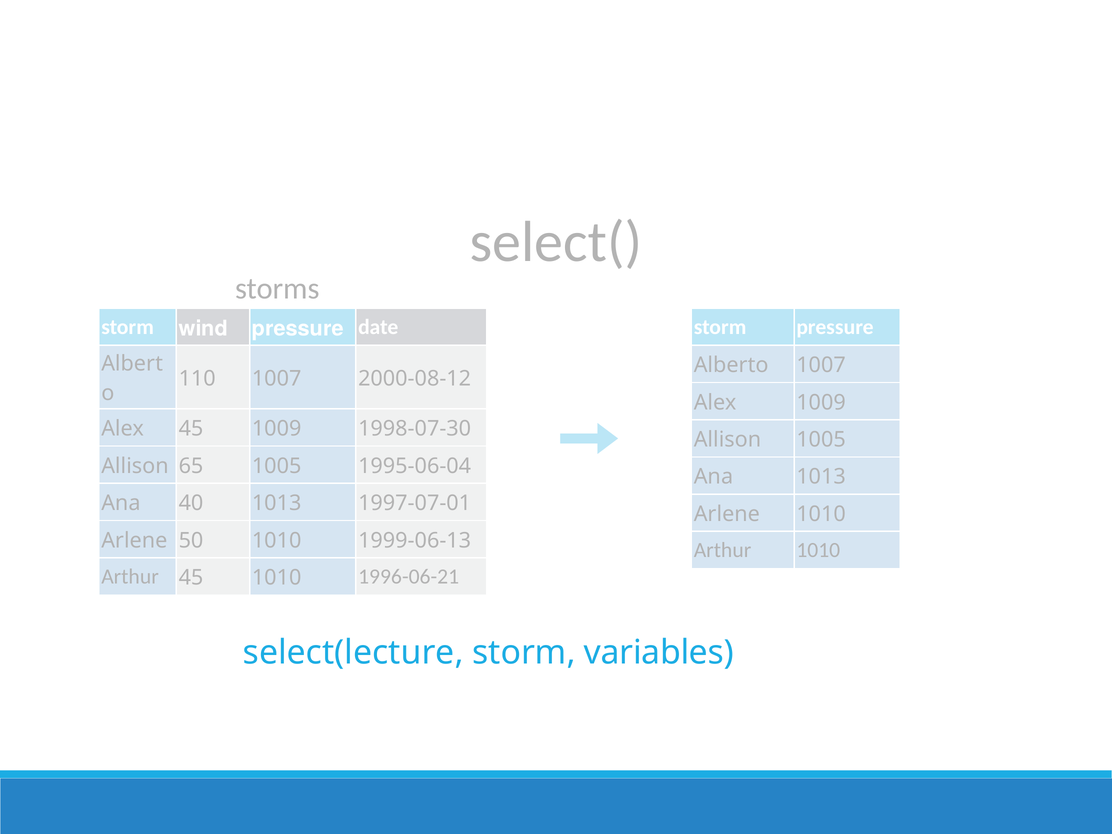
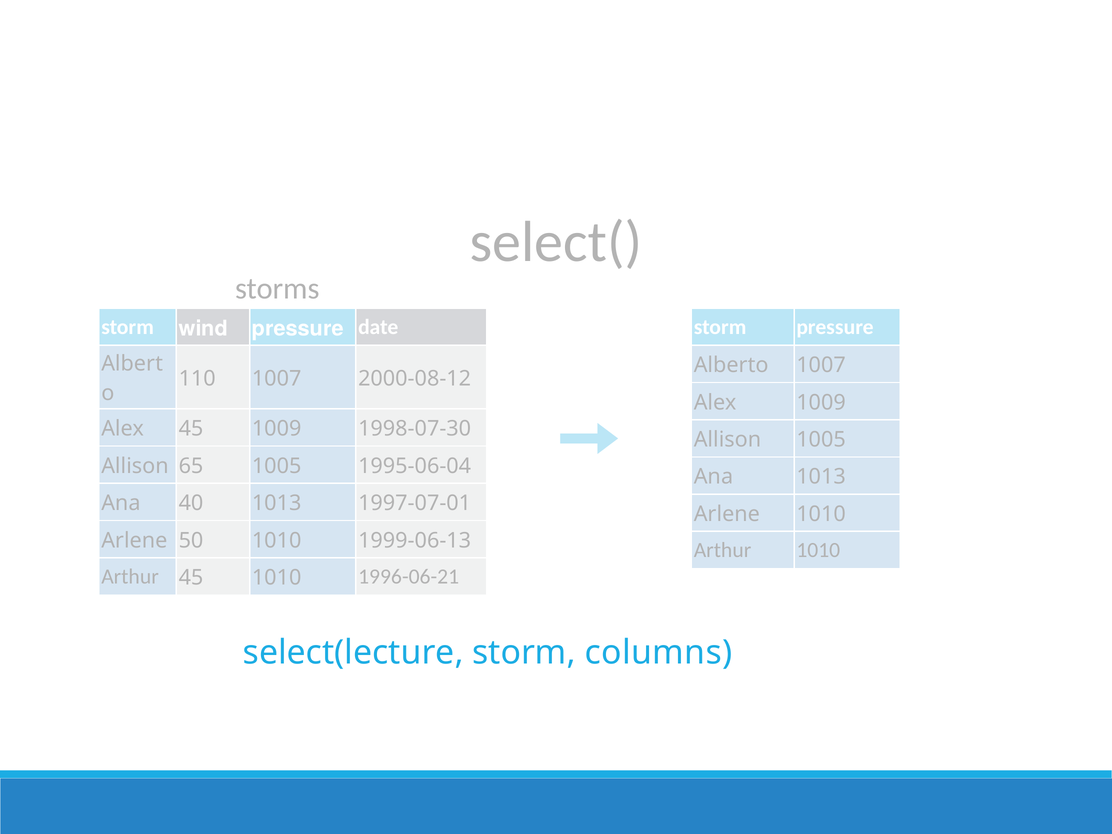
variables: variables -> columns (659, 653)
